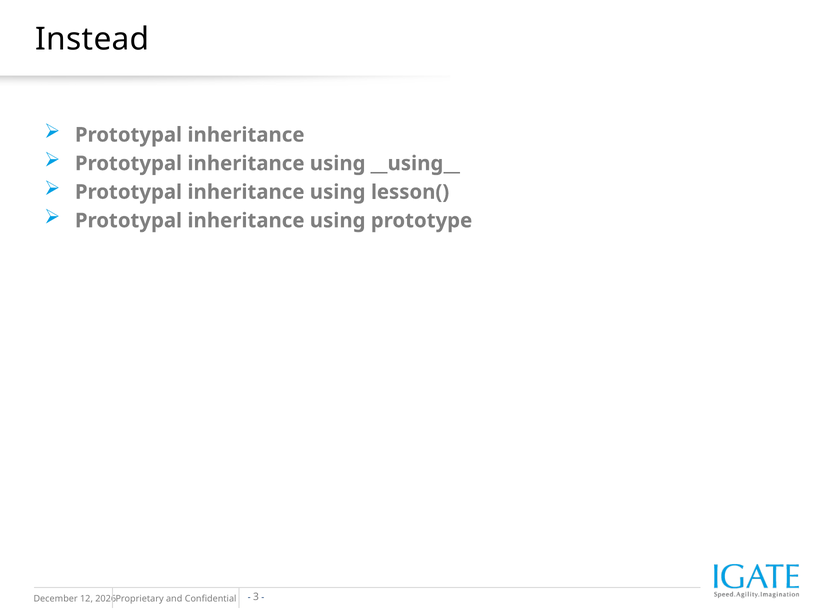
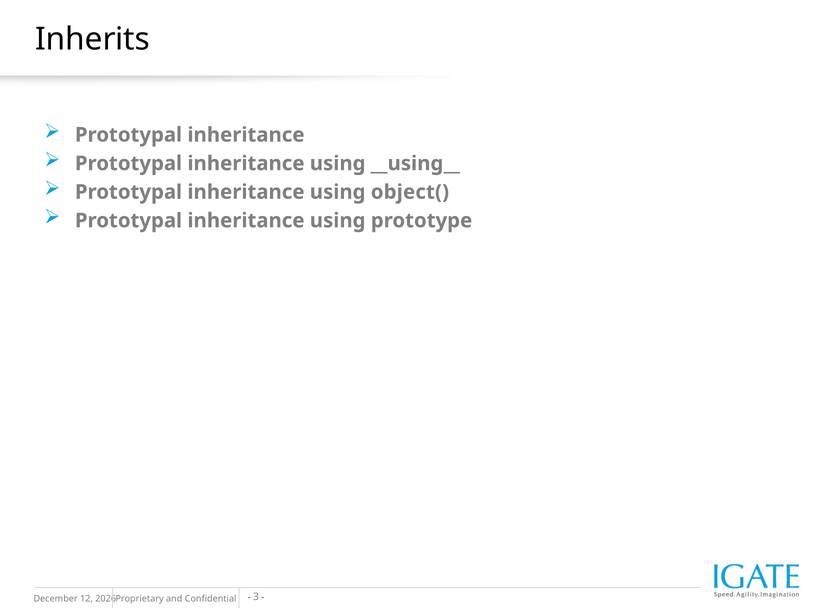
Instead: Instead -> Inherits (93, 39)
lesson(: lesson( -> object( (410, 192)
